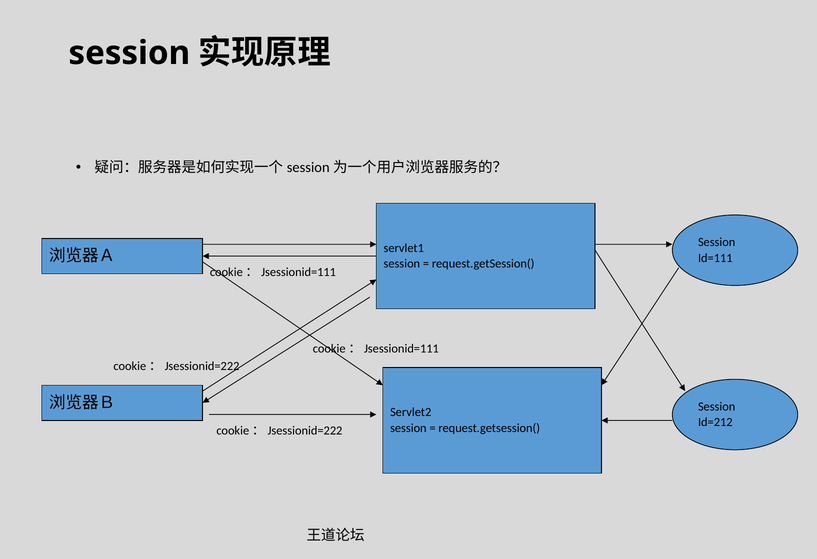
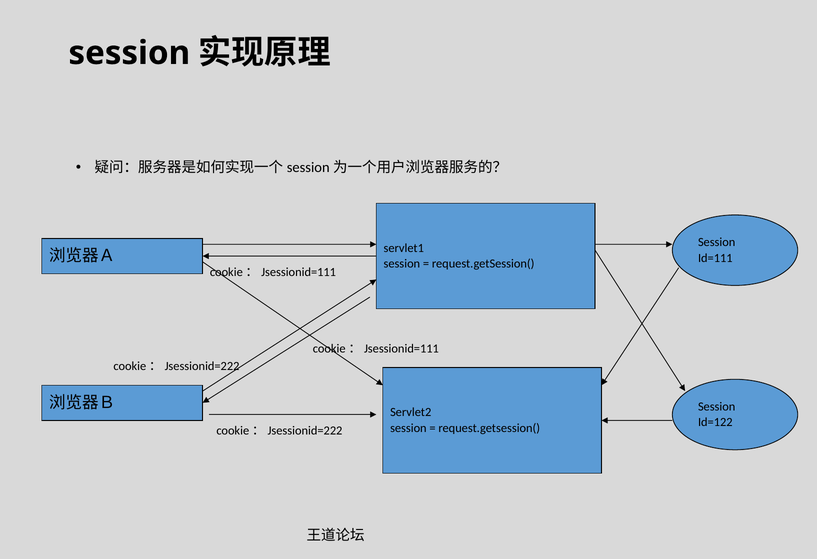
Id=212: Id=212 -> Id=122 (715, 422)
